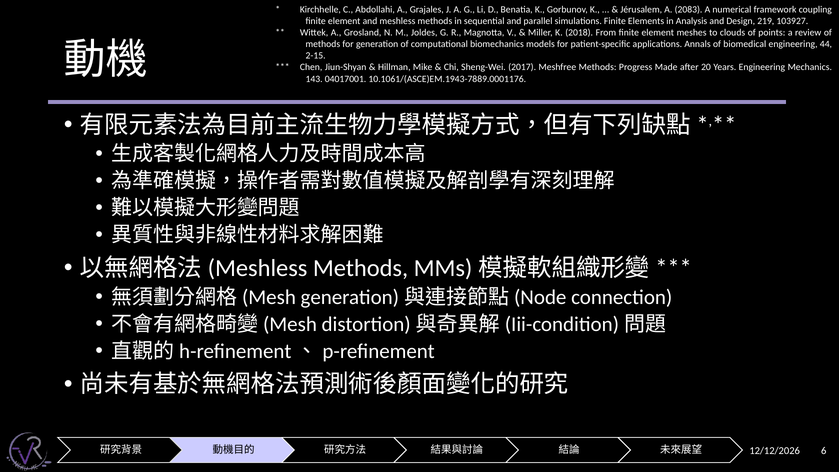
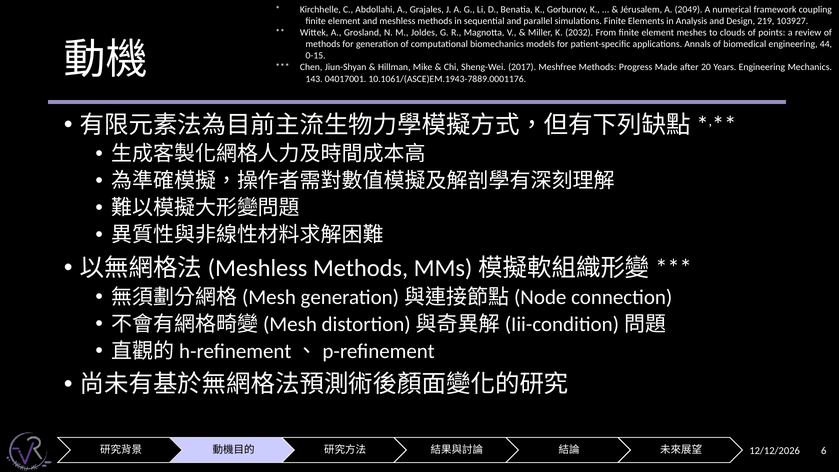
2083: 2083 -> 2049 (689, 10)
2018: 2018 -> 2032 (579, 33)
2-15: 2-15 -> 0-15 (316, 56)
